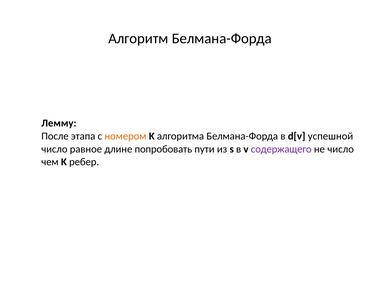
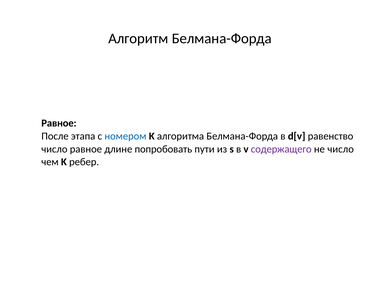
Лемму: Лемму -> Равное (59, 123)
номером colour: orange -> blue (125, 136)
успешной: успешной -> равенство (331, 136)
